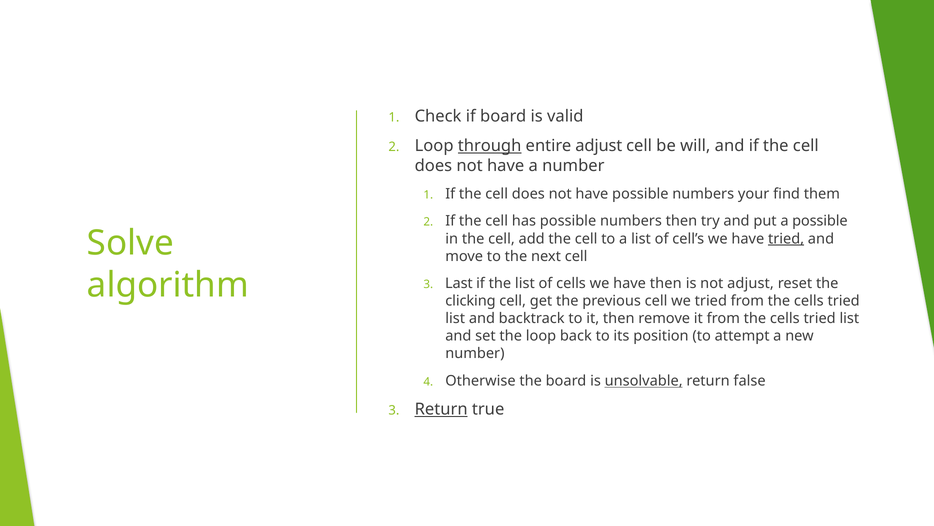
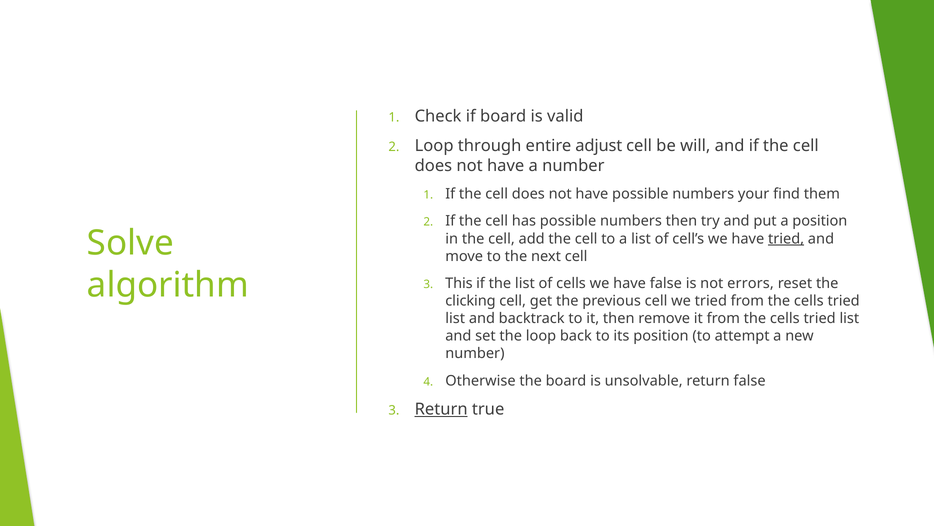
through underline: present -> none (490, 146)
a possible: possible -> position (820, 221)
Last: Last -> This (459, 283)
have then: then -> false (666, 283)
not adjust: adjust -> errors (751, 283)
unsolvable underline: present -> none (644, 380)
